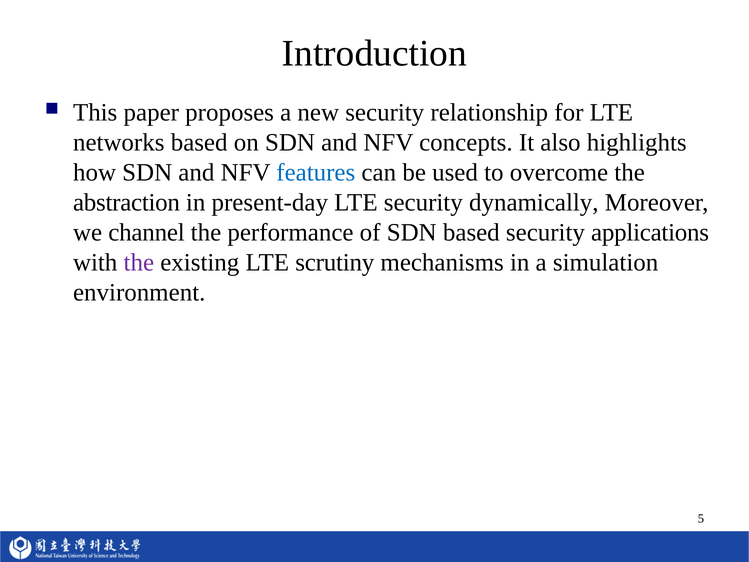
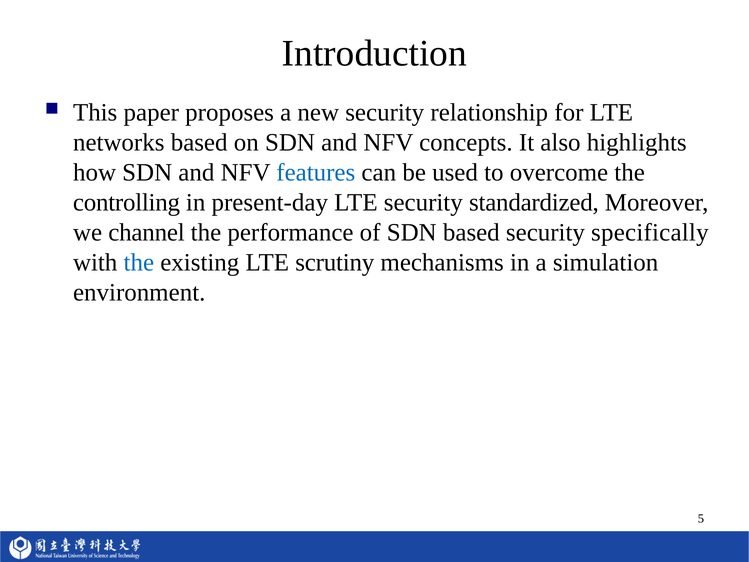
abstraction: abstraction -> controlling (126, 203)
dynamically: dynamically -> standardized (534, 203)
applications: applications -> specifically (650, 232)
the colour: purple -> blue (139, 262)
